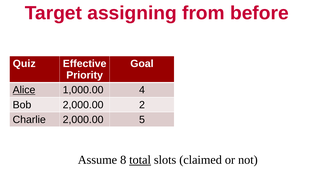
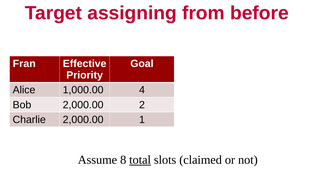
Quiz: Quiz -> Fran (24, 64)
Alice underline: present -> none (24, 90)
5: 5 -> 1 (142, 120)
